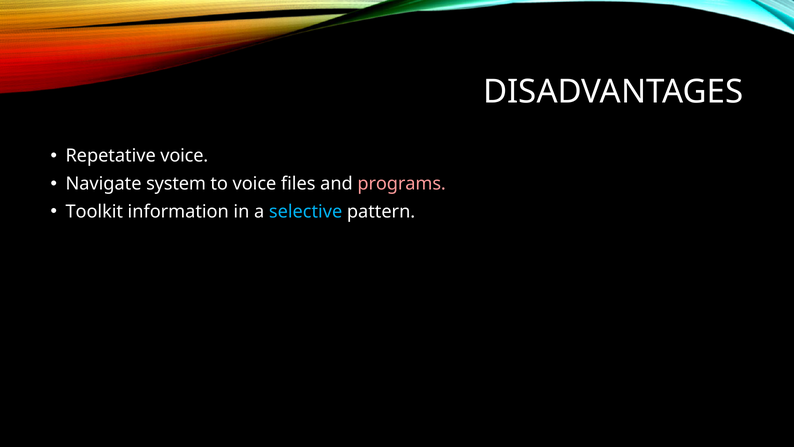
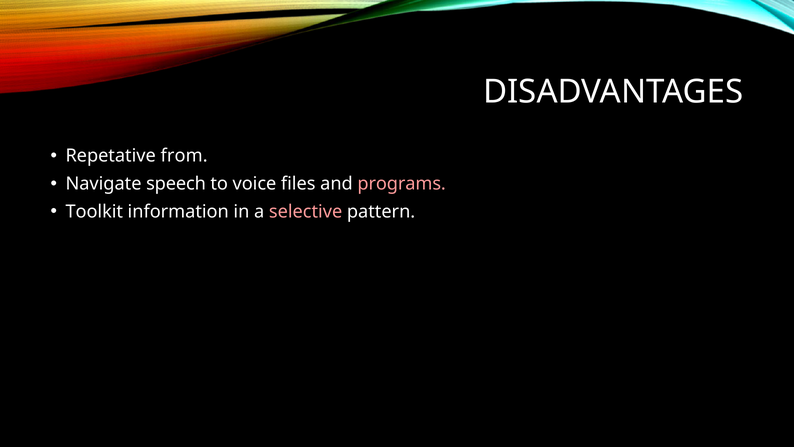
Repetative voice: voice -> from (184, 156)
system: system -> speech (176, 184)
selective colour: light blue -> pink (306, 211)
